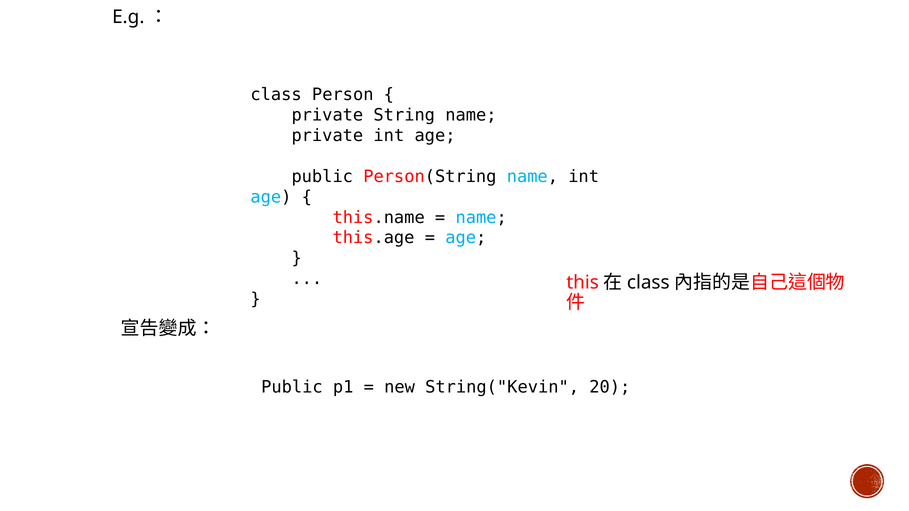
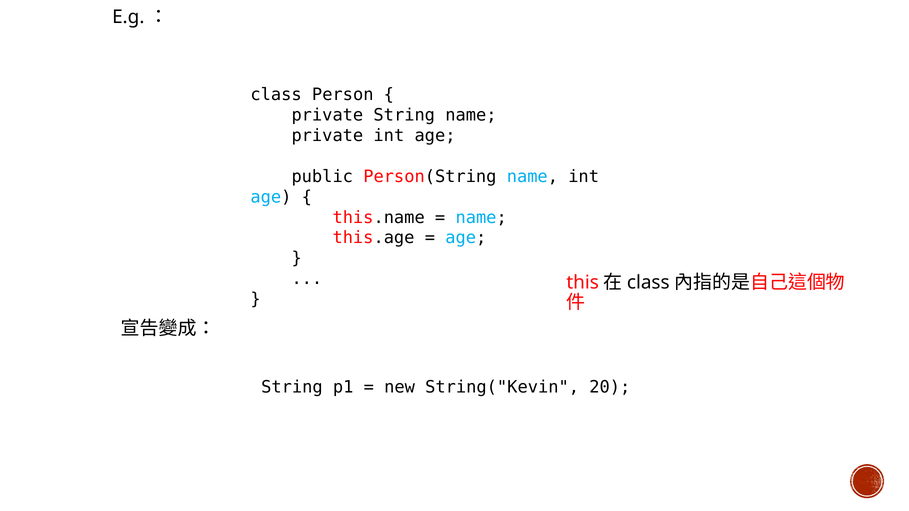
Public: Public -> String (292, 387)
